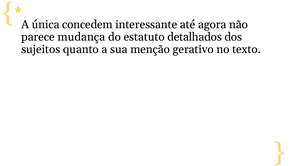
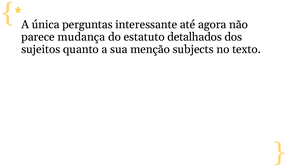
concedem: concedem -> perguntas (87, 25)
gerativo: gerativo -> subjects (193, 49)
